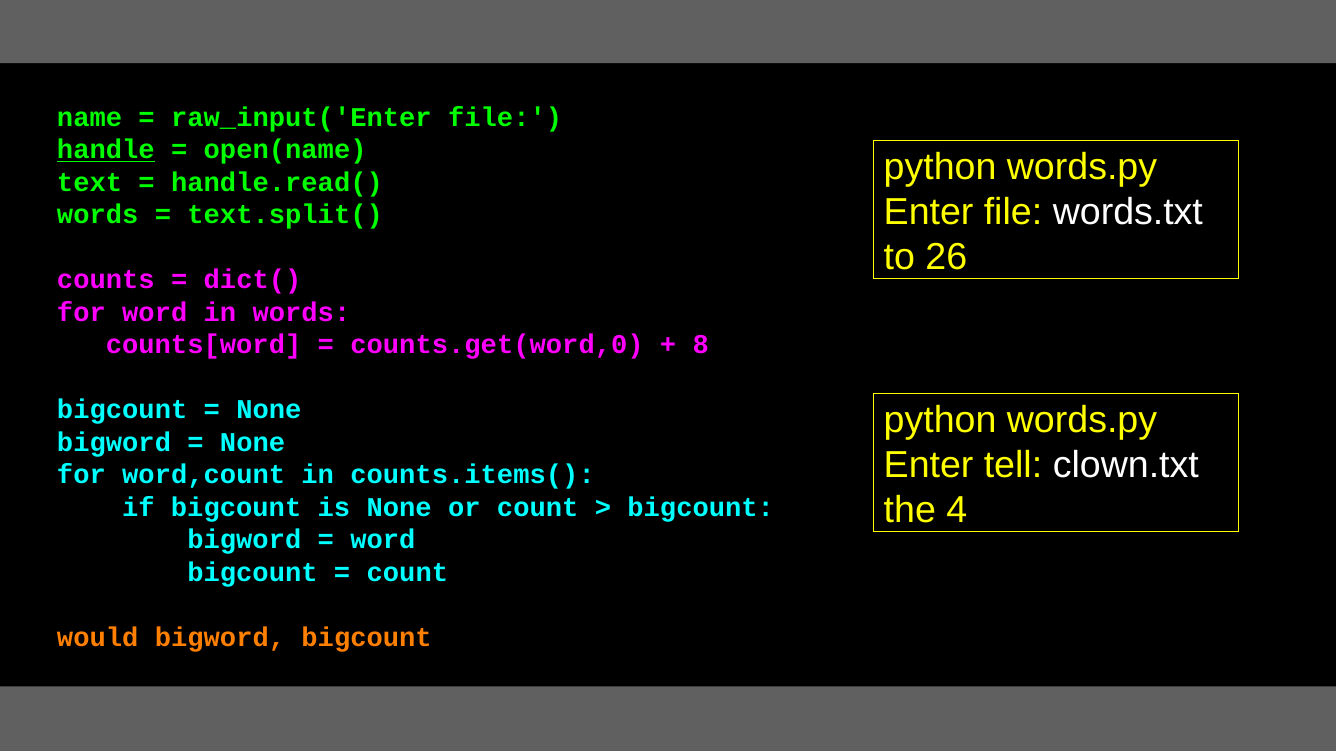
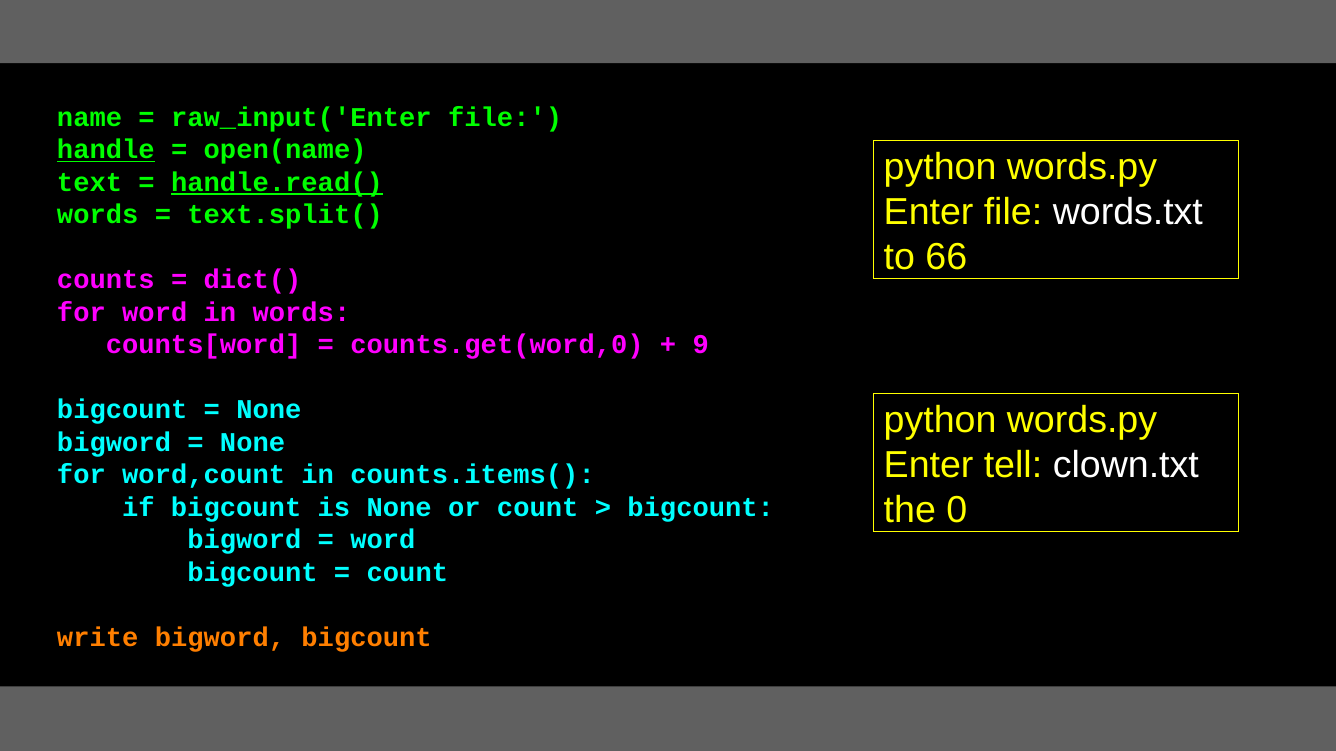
handle.read( underline: none -> present (277, 182)
26: 26 -> 66 (946, 257)
8: 8 -> 9 (701, 345)
4: 4 -> 0 (957, 511)
would: would -> write (98, 638)
